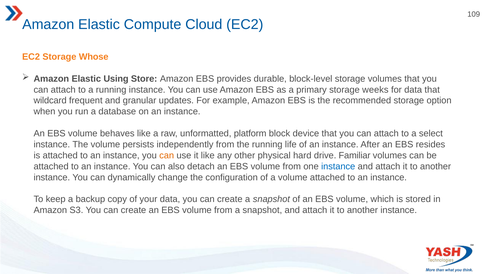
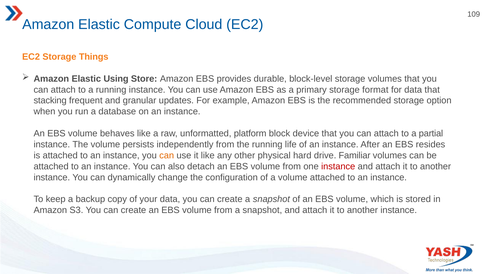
Whose: Whose -> Things (94, 57)
weeks: weeks -> format (375, 90)
wildcard: wildcard -> stacking (50, 101)
select: select -> partial (431, 134)
instance colour: blue -> red (338, 166)
